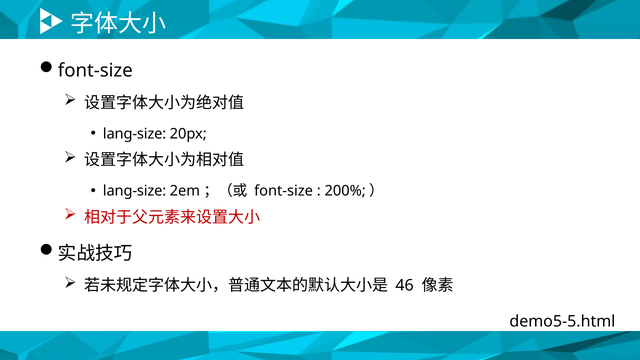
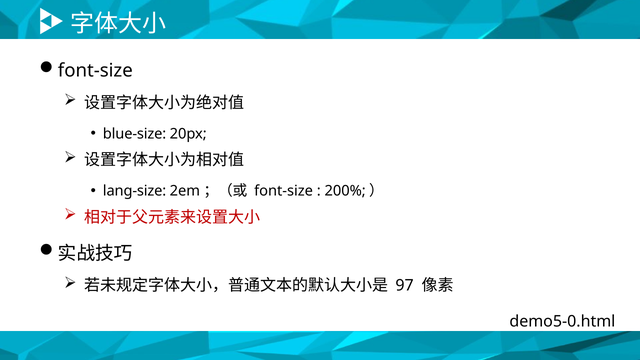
lang-size: lang-size -> blue-size (135, 134)
46: 46 -> 97 (405, 286)
demo5-5.html: demo5-5.html -> demo5-0.html (562, 322)
